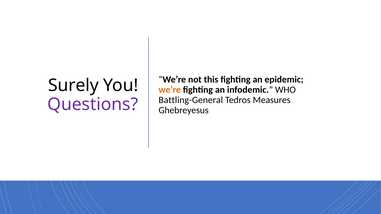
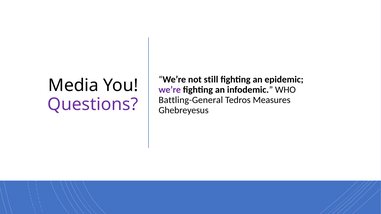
this: this -> still (211, 80)
Surely: Surely -> Media (73, 86)
we’re colour: orange -> purple (170, 90)
